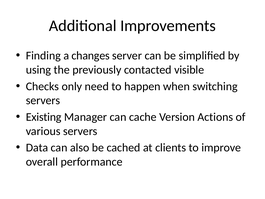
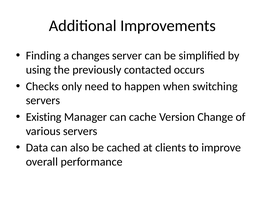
visible: visible -> occurs (189, 70)
Actions: Actions -> Change (215, 117)
